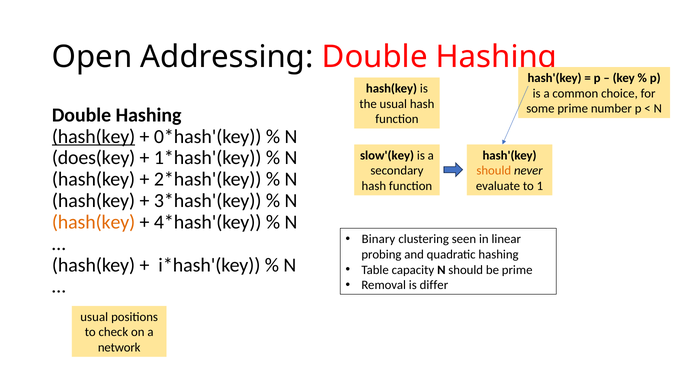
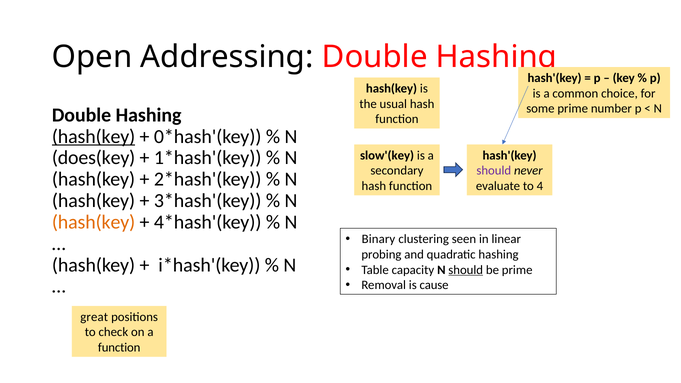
should colour: orange -> purple (494, 171)
1: 1 -> 4 (540, 186)
should underline: none -> present (466, 270)
differ: differ -> cause (434, 285)
usual: usual -> great (94, 317)
network: network -> function (119, 348)
